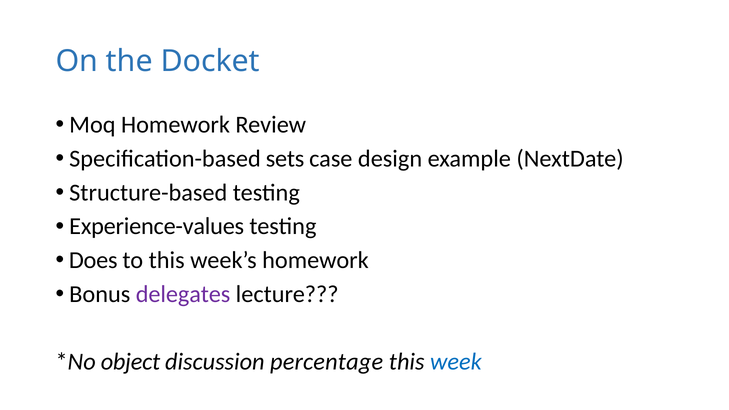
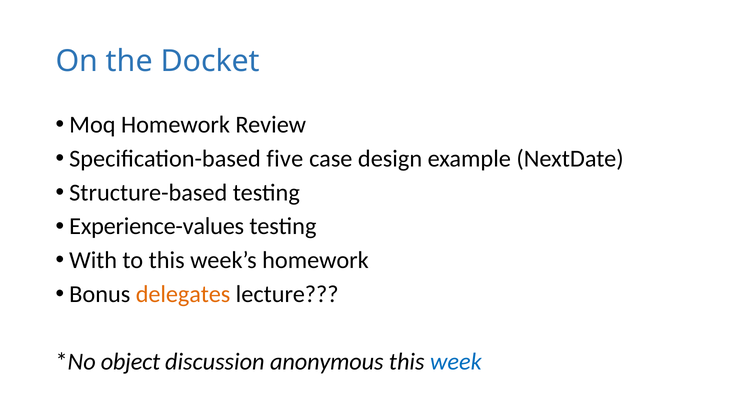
sets: sets -> five (285, 159)
Does: Does -> With (93, 260)
delegates colour: purple -> orange (183, 294)
percentage: percentage -> anonymous (327, 362)
